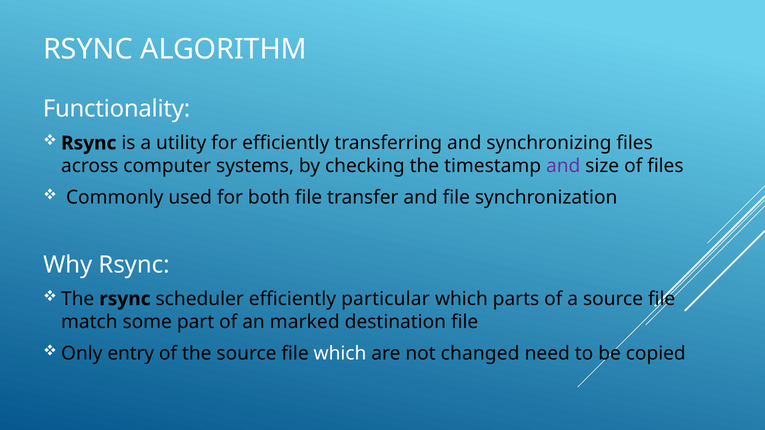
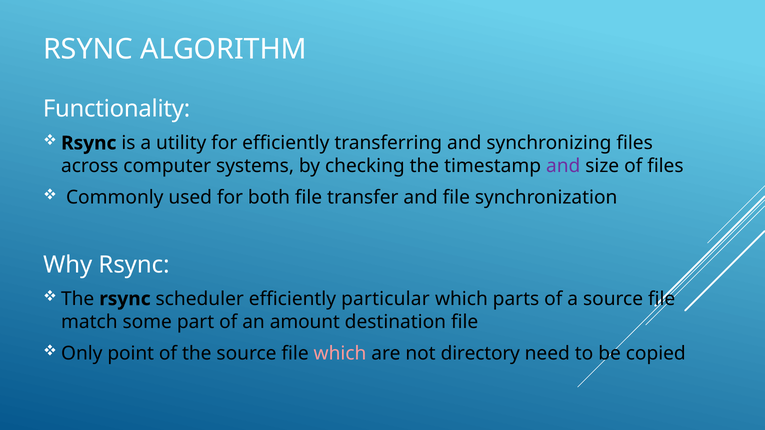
marked: marked -> amount (305, 322)
entry: entry -> point (131, 354)
which colour: white -> pink (340, 354)
changed: changed -> directory (480, 354)
